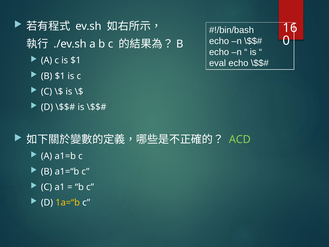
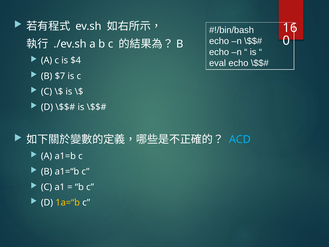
is $1: $1 -> $4 (76, 60)
B $1: $1 -> $7 (60, 76)
ACD colour: light green -> light blue (240, 139)
